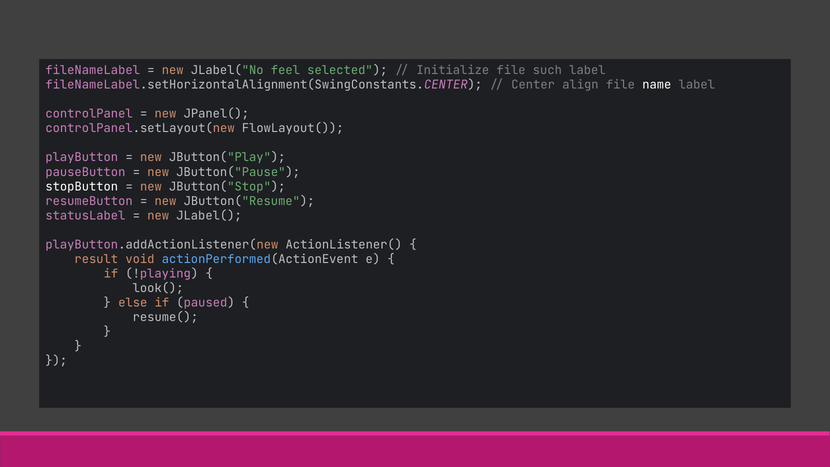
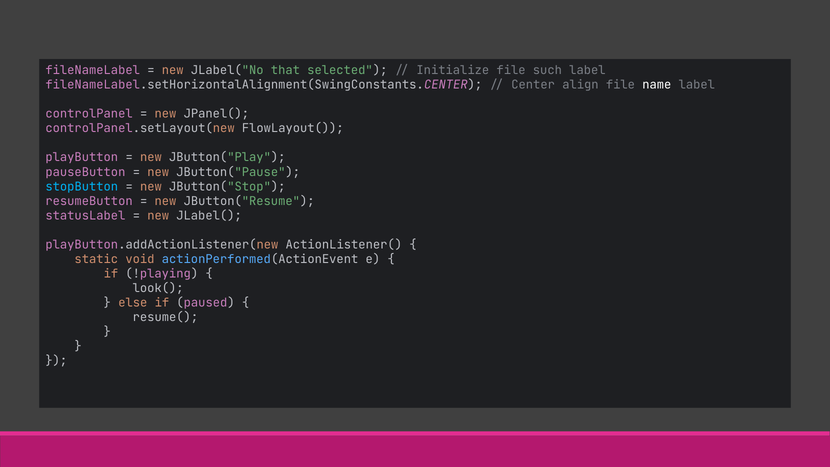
feel: feel -> that (285, 70)
stopButton colour: white -> light blue (82, 187)
result: result -> static (96, 259)
